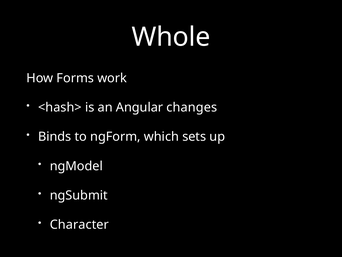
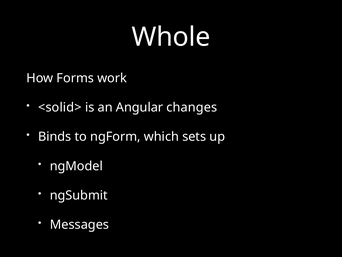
<hash>: <hash> -> <solid> (60, 107)
Character: Character -> Messages (79, 224)
